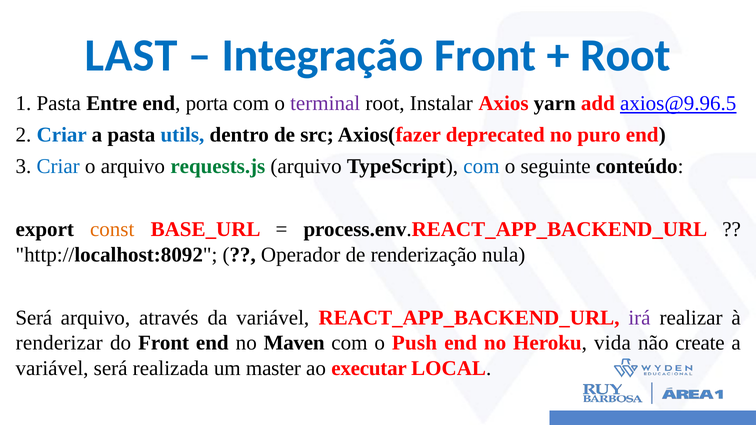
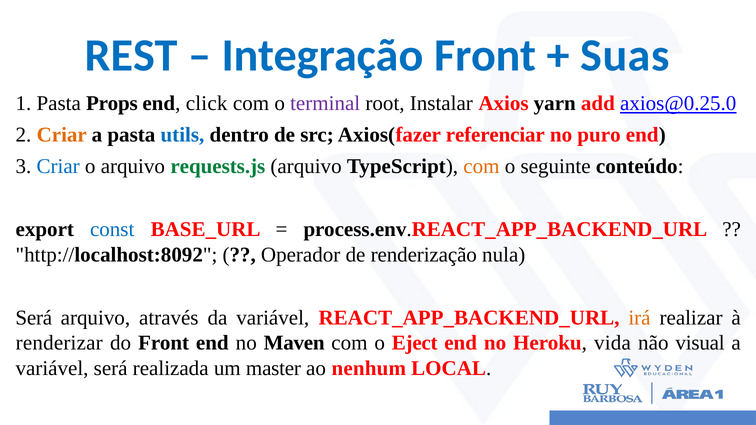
LAST: LAST -> REST (131, 56)
Root: Root -> Suas (625, 56)
Entre: Entre -> Props (112, 104)
porta: porta -> click (207, 104)
axios@9.96.5: axios@9.96.5 -> axios@0.25.0 (678, 104)
Criar colour: blue -> orange (62, 135)
deprecated: deprecated -> referenciar (495, 135)
com colour: blue -> orange (481, 167)
const colour: orange -> blue (112, 230)
irá colour: purple -> orange (639, 318)
Push: Push -> Eject (415, 343)
create: create -> visual (700, 343)
executar: executar -> nenhum (369, 368)
